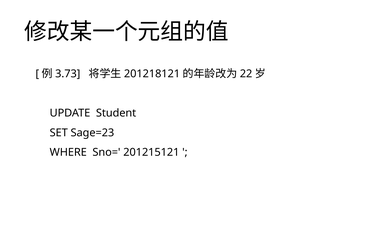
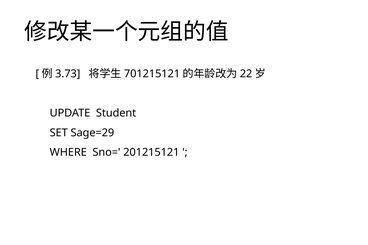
201218121: 201218121 -> 701215121 (152, 74)
Sage=23: Sage=23 -> Sage=29 (92, 133)
